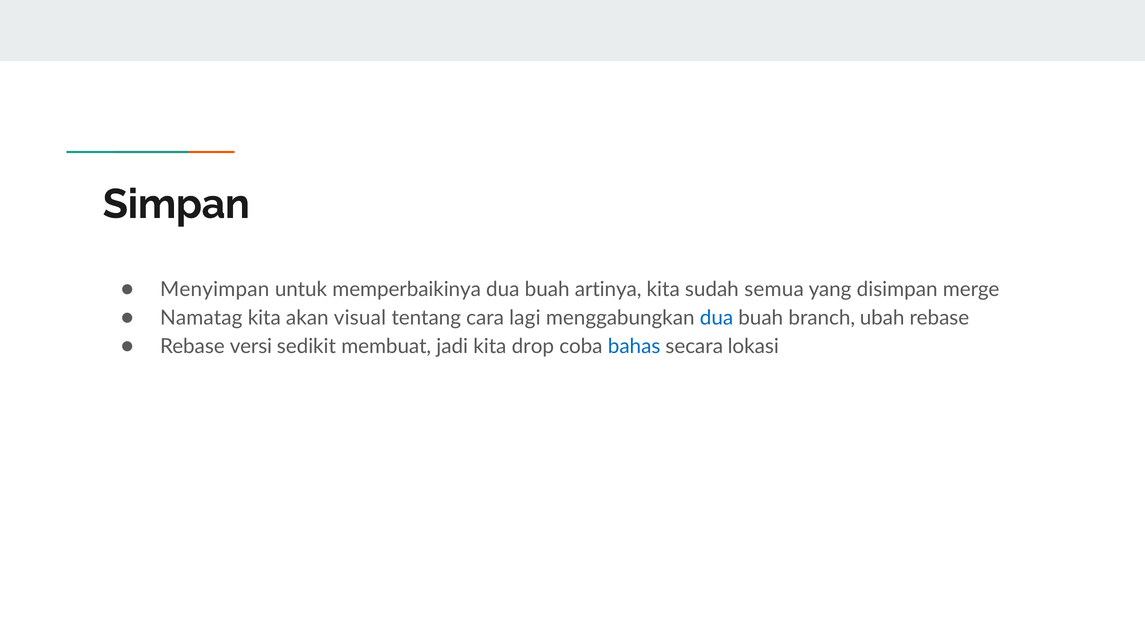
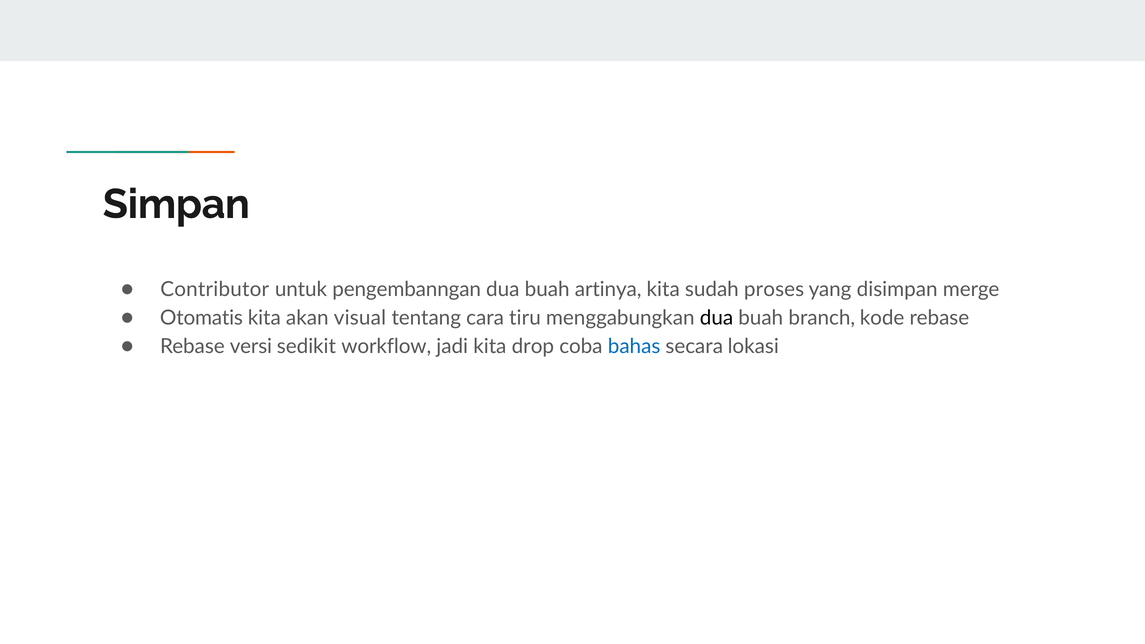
Menyimpan: Menyimpan -> Contributor (215, 289)
memperbaikinya: memperbaikinya -> pengembanngan (407, 289)
semua: semua -> proses (774, 289)
Namatag: Namatag -> Otomatis (201, 318)
lagi: lagi -> tiru (525, 318)
dua colour: blue -> black (717, 318)
ubah: ubah -> kode (882, 318)
membuat: membuat -> workflow (386, 346)
